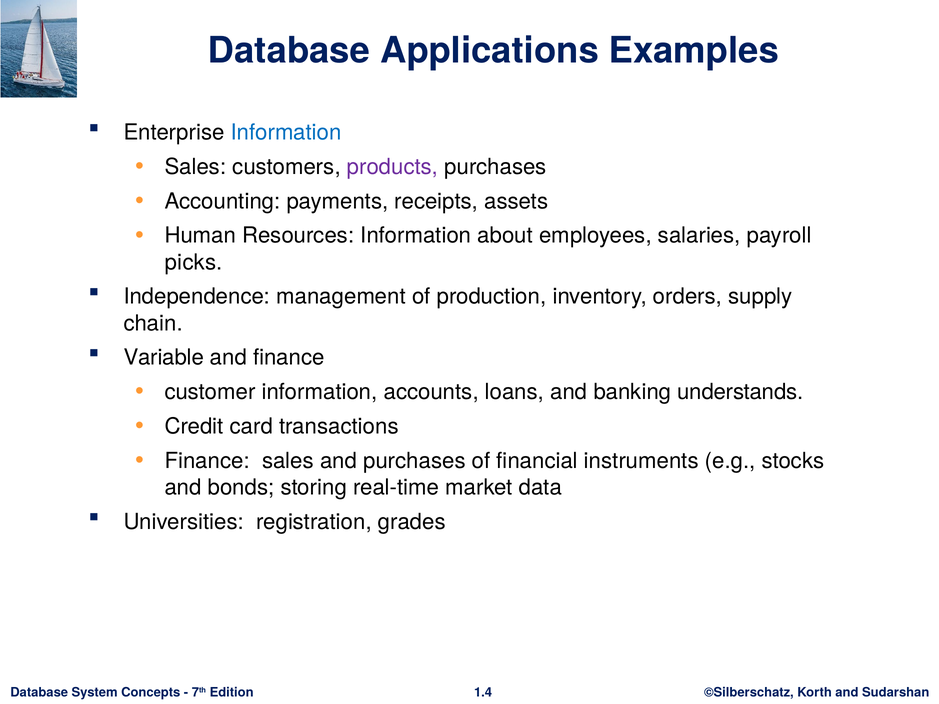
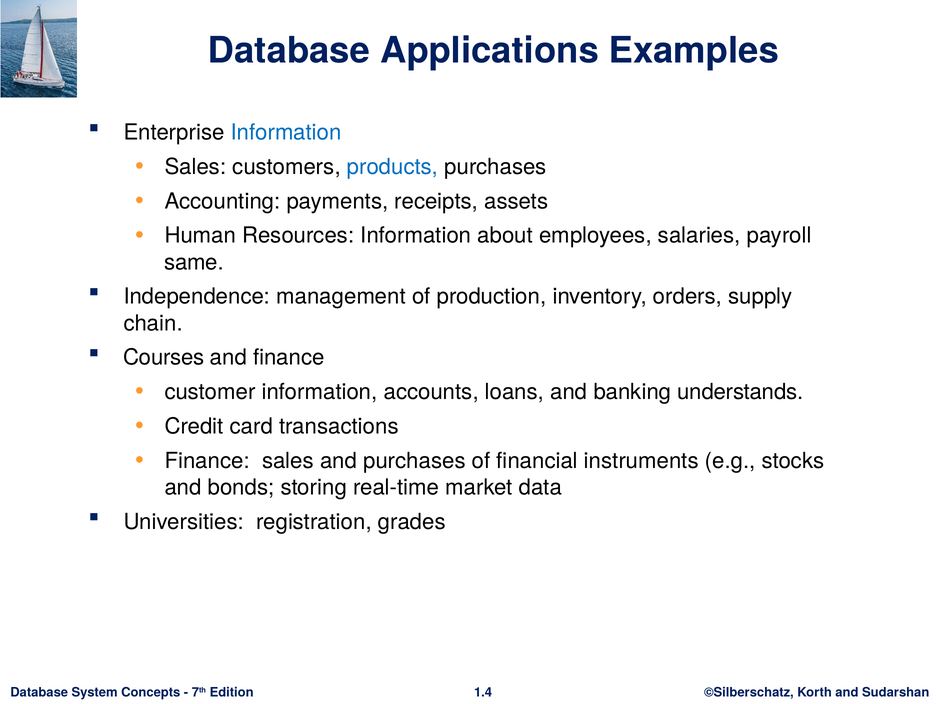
products colour: purple -> blue (393, 167)
picks: picks -> same (194, 262)
Variable: Variable -> Courses (164, 358)
